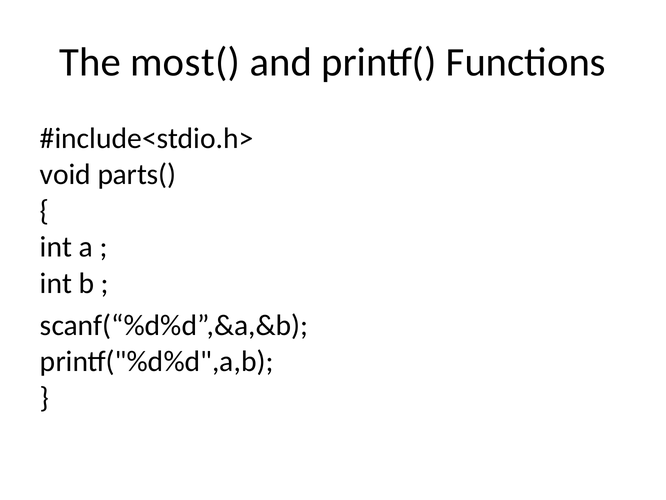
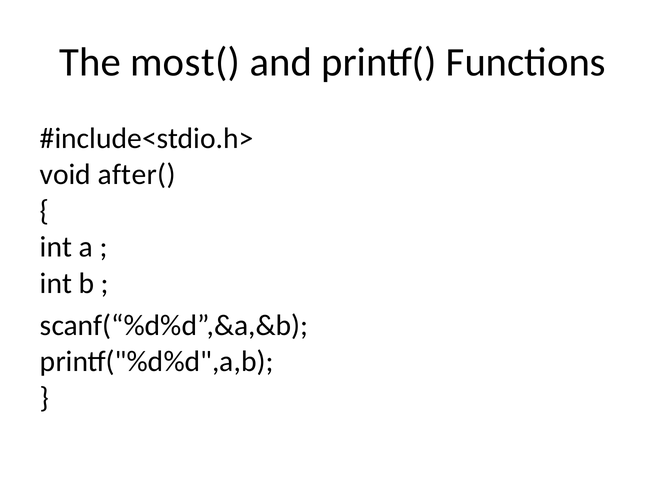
parts(: parts( -> after( (137, 174)
